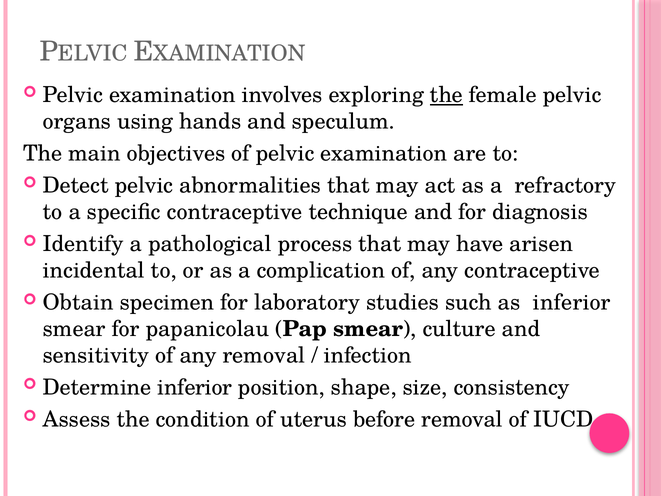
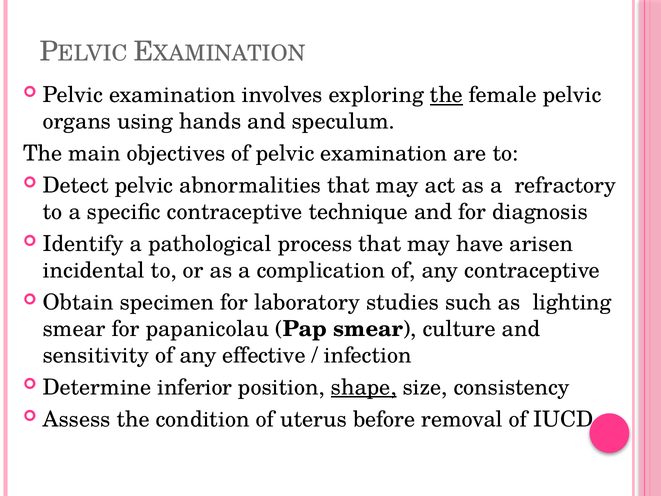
as inferior: inferior -> lighting (572, 302)
any removal: removal -> effective (264, 355)
shape underline: none -> present (364, 387)
